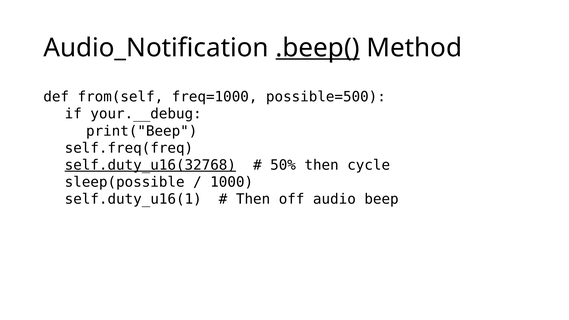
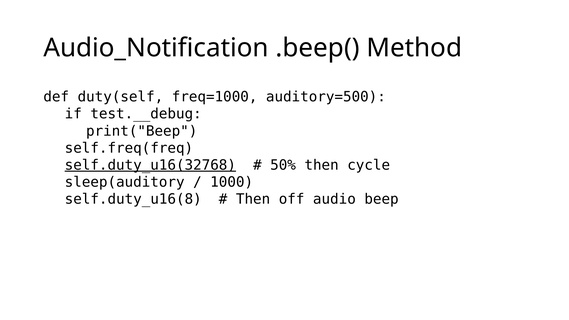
.beep( underline: present -> none (318, 48)
from(self: from(self -> duty(self (120, 97)
possible=500: possible=500 -> auditory=500 (326, 97)
your.__debug: your.__debug -> test.__debug (146, 114)
sleep(possible: sleep(possible -> sleep(auditory (125, 182)
self.duty_u16(1: self.duty_u16(1 -> self.duty_u16(8 (133, 199)
